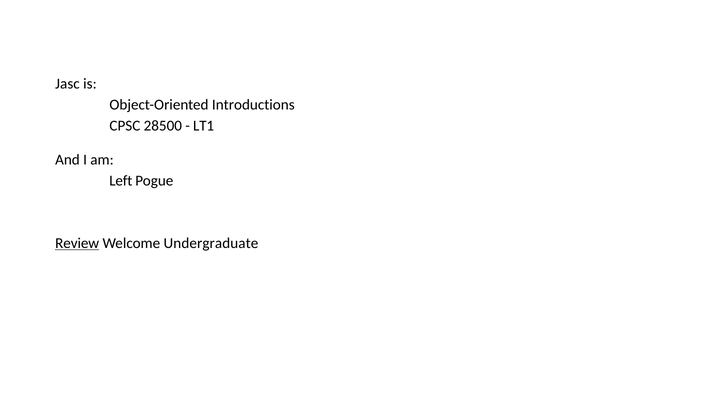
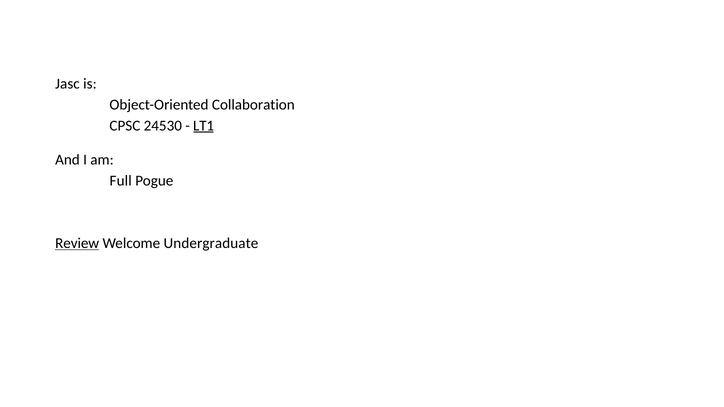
Introductions: Introductions -> Collaboration (253, 105)
28500: 28500 -> 24530 (163, 126)
LT1 underline: none -> present (204, 126)
Left: Left -> Full (121, 181)
